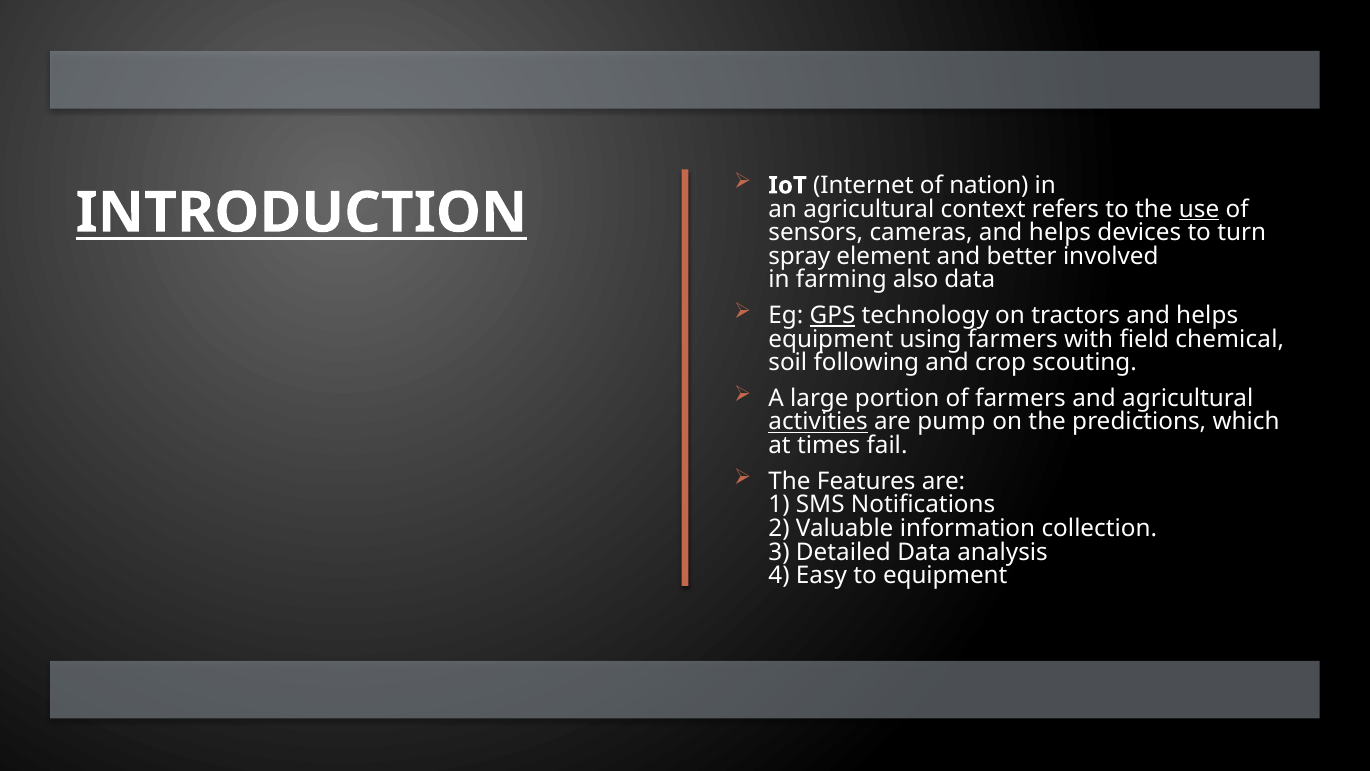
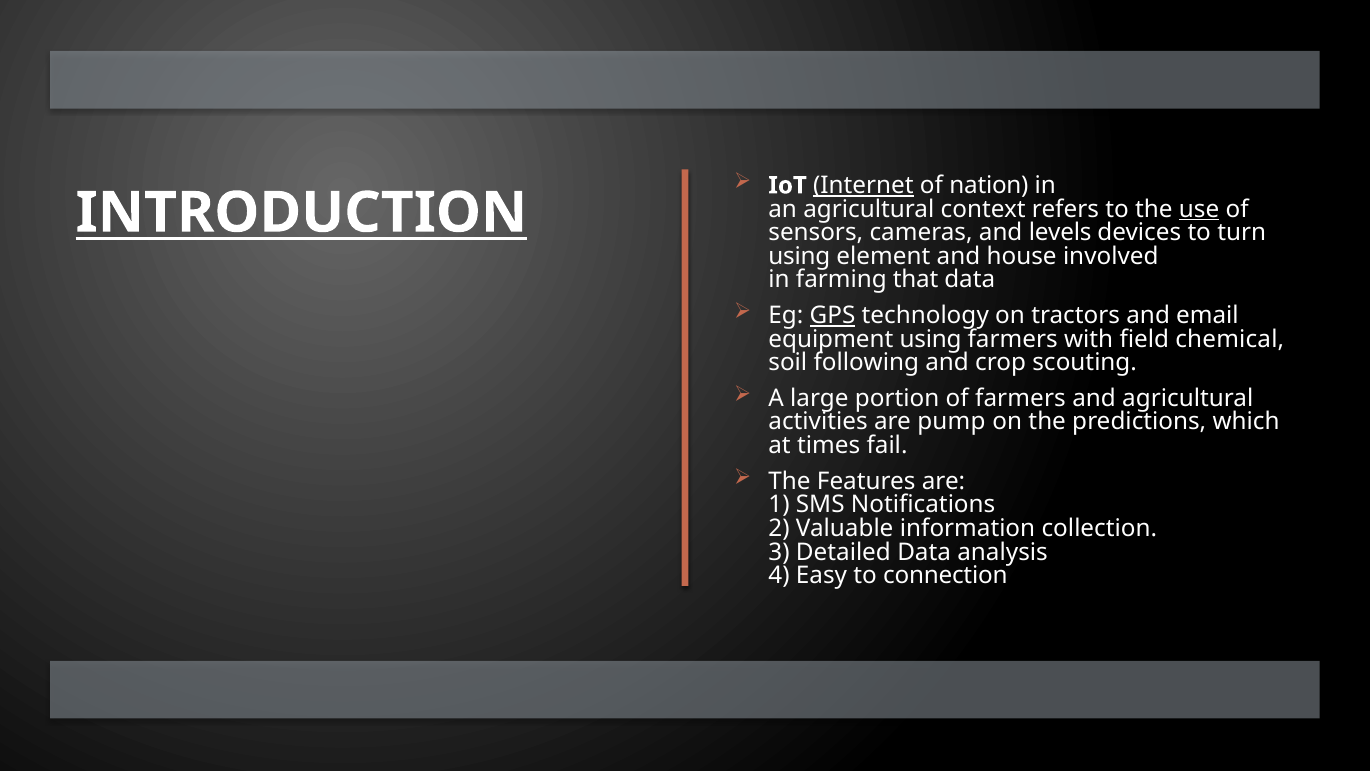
Internet underline: none -> present (863, 185)
cameras and helps: helps -> levels (1060, 233)
spray: spray -> using (799, 256)
better: better -> house (1022, 256)
also: also -> that (916, 280)
tractors and helps: helps -> email (1207, 315)
activities underline: present -> none (818, 422)
to equipment: equipment -> connection (945, 575)
